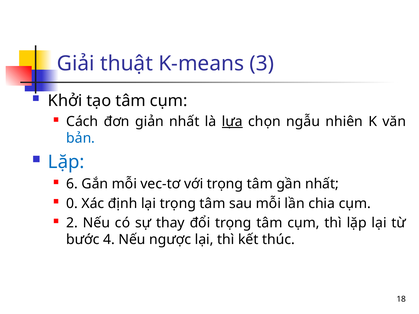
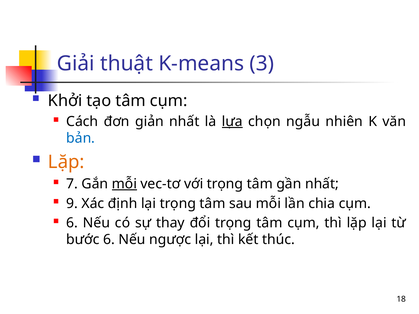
Lặp colour: blue -> orange (66, 162)
6: 6 -> 7 (72, 184)
mỗi underline: none -> present (124, 184)
0: 0 -> 9 (72, 204)
2: 2 -> 6 (72, 223)
bước 4: 4 -> 6 (109, 240)
